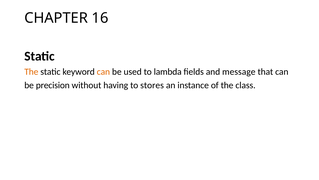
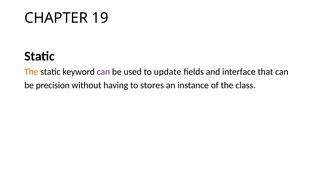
16: 16 -> 19 (100, 18)
can colour: orange -> purple (103, 72)
lambda: lambda -> update (168, 72)
message: message -> interface (239, 72)
